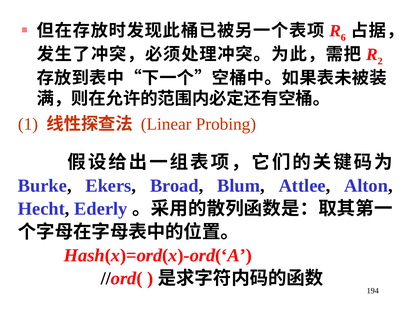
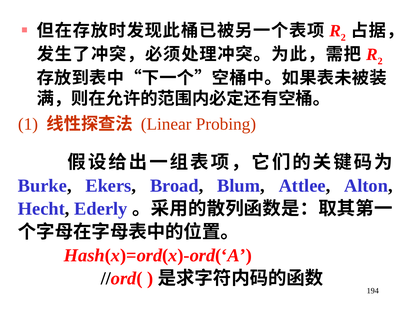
6: 6 -> 2 (343, 38)
